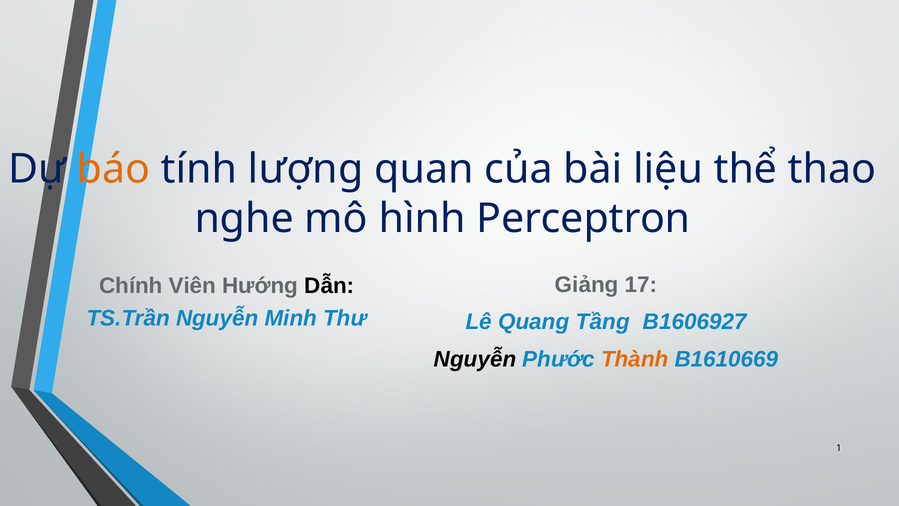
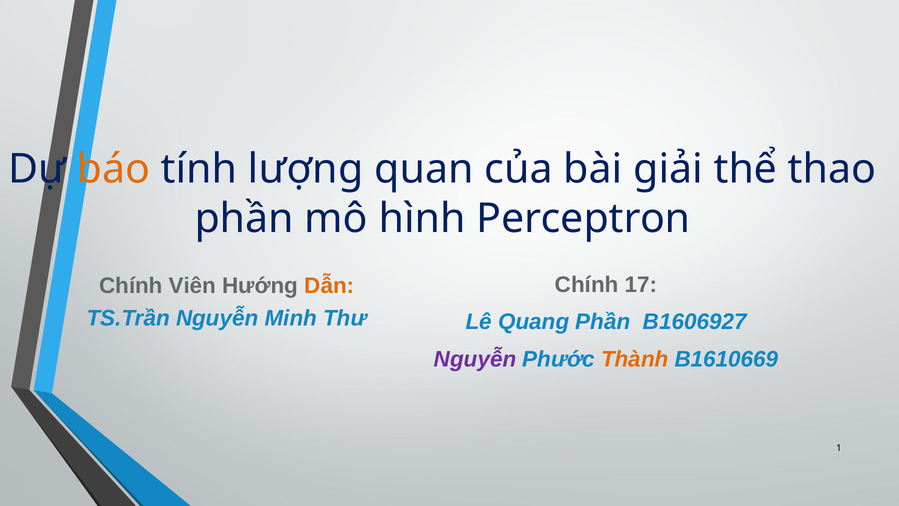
liệu: liệu -> giải (668, 169)
nghe: nghe -> phần (244, 218)
Giảng: Giảng -> Chính (587, 285)
Dẫn colour: black -> orange (329, 285)
Quang Tầng: Tầng -> Phần (603, 322)
Nguyễn colour: black -> purple (475, 359)
